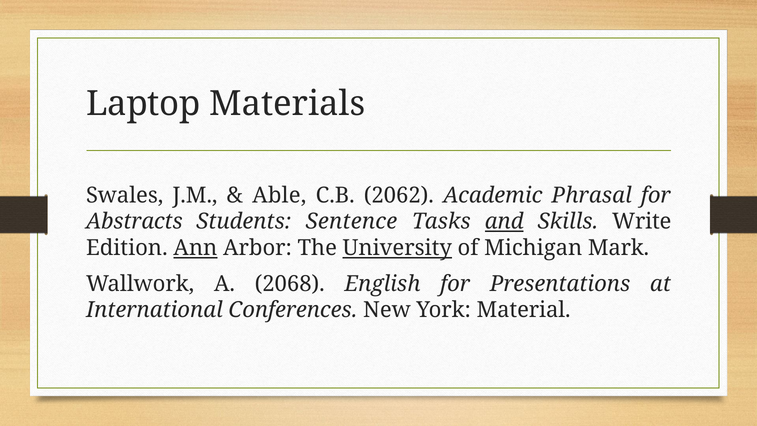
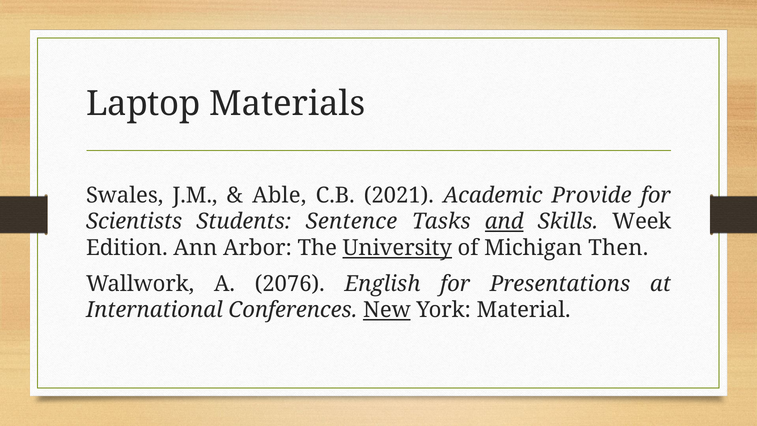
2062: 2062 -> 2021 (399, 195)
Phrasal: Phrasal -> Provide (592, 195)
Abstracts: Abstracts -> Scientists (134, 222)
Write: Write -> Week (642, 222)
Ann underline: present -> none (195, 248)
Mark: Mark -> Then (618, 248)
2068: 2068 -> 2076 (290, 284)
New underline: none -> present (387, 310)
